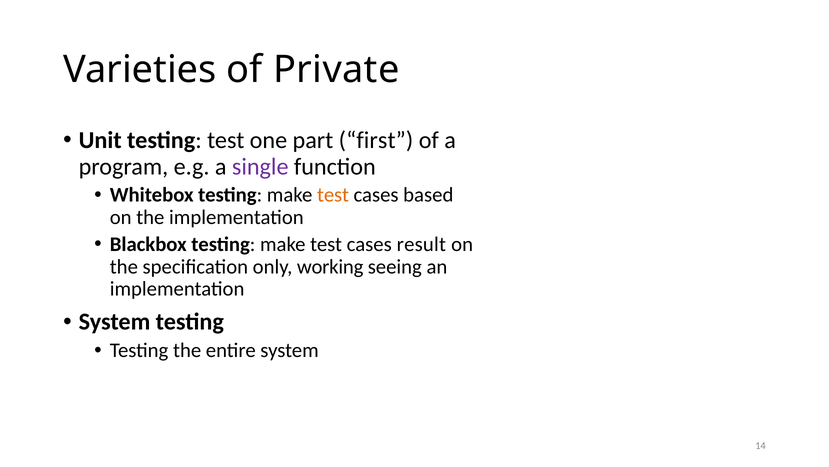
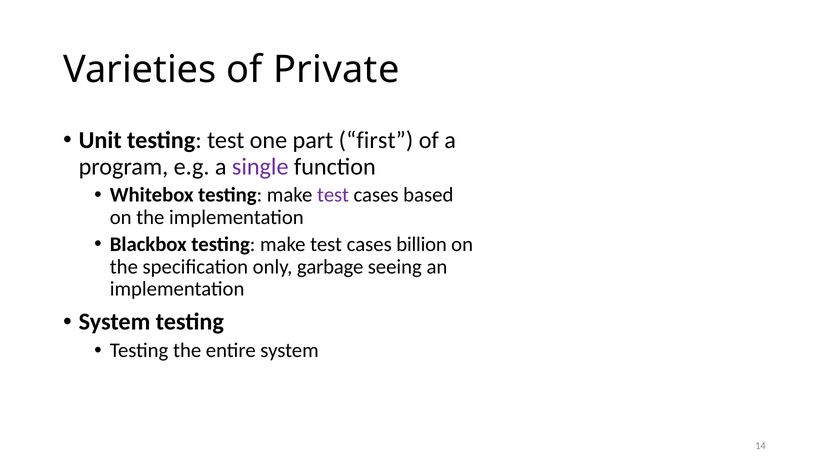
test colour: orange -> purple (333, 195)
result: result -> billion (422, 244)
working: working -> garbage (330, 266)
